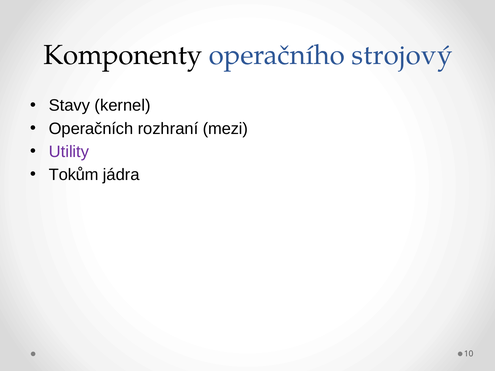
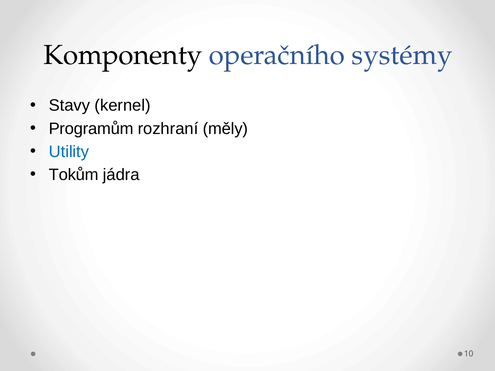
strojový: strojový -> systémy (402, 55)
Operačních: Operačních -> Programům (91, 129)
mezi: mezi -> měly (225, 129)
Utility colour: purple -> blue (69, 152)
